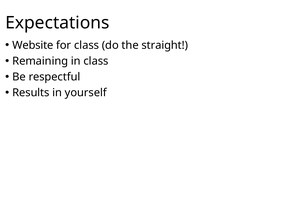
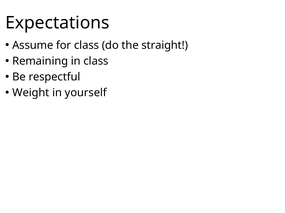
Website: Website -> Assume (33, 45)
Results: Results -> Weight (31, 93)
